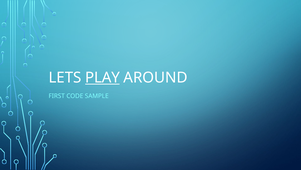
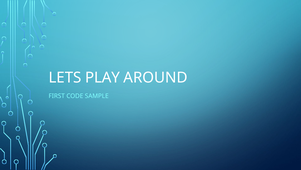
PLAY underline: present -> none (103, 77)
